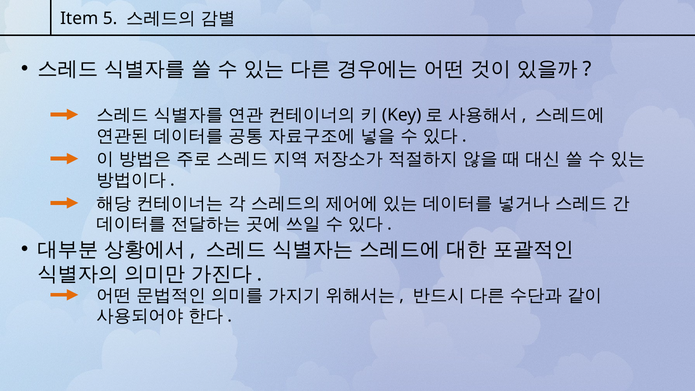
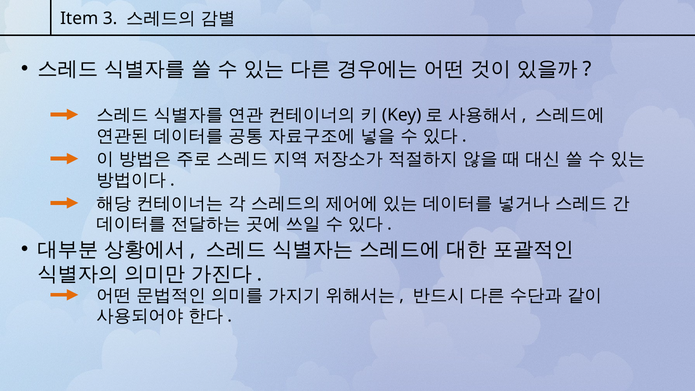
5: 5 -> 3 (110, 19)
